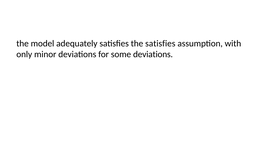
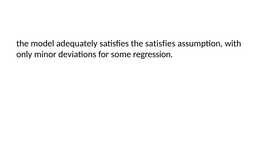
some deviations: deviations -> regression (153, 54)
